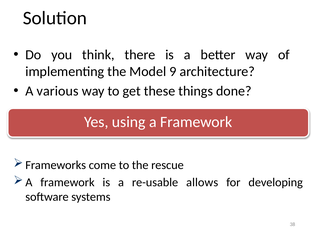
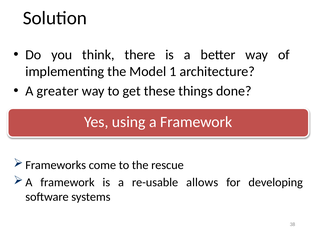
9: 9 -> 1 (173, 72)
various: various -> greater (58, 91)
